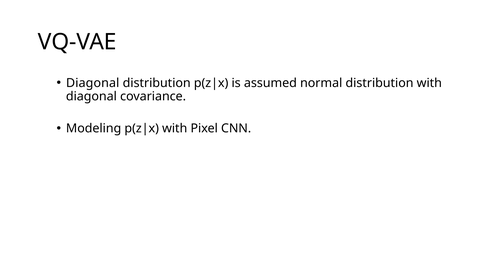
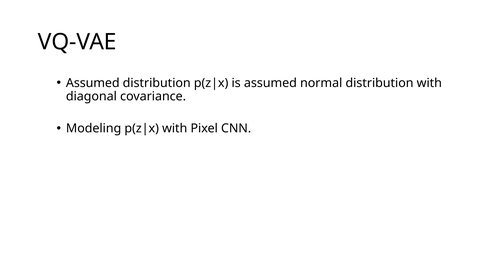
Diagonal: Diagonal -> Assumed (93, 83)
